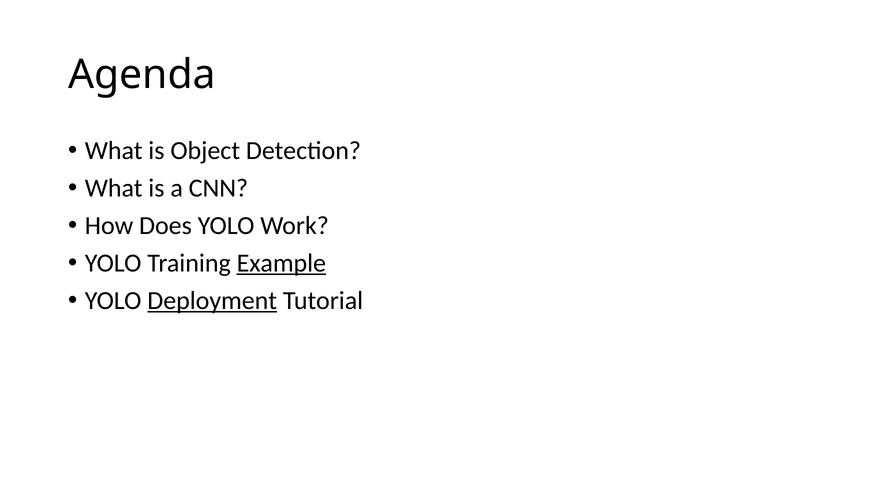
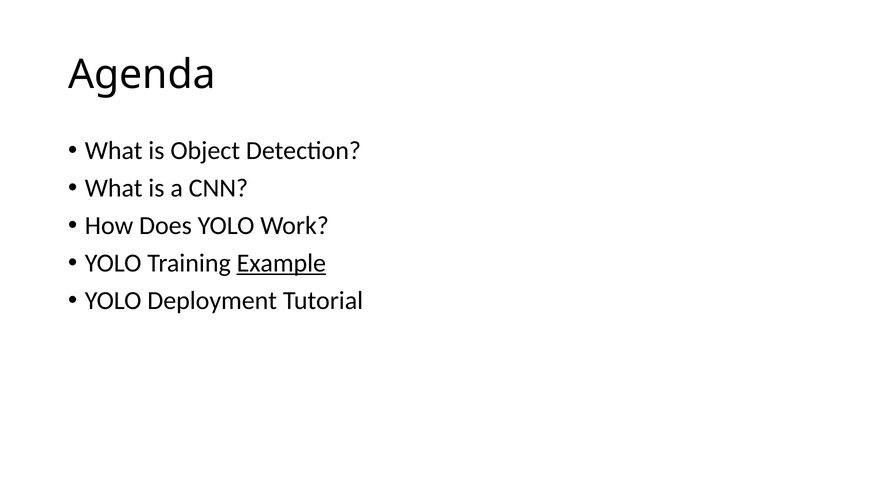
Deployment underline: present -> none (212, 301)
